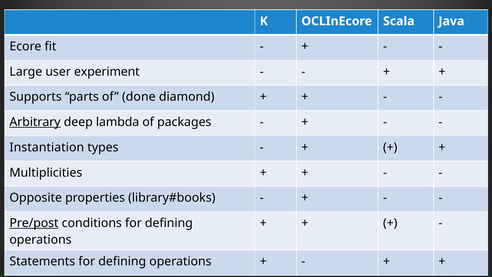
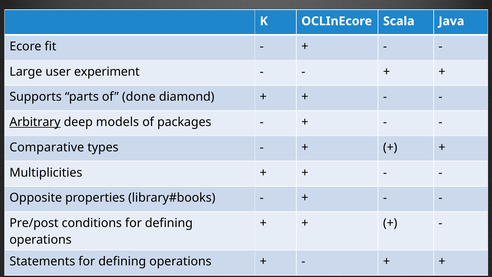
lambda: lambda -> models (117, 122)
Instantiation: Instantiation -> Comparative (47, 147)
Pre/post underline: present -> none (34, 223)
